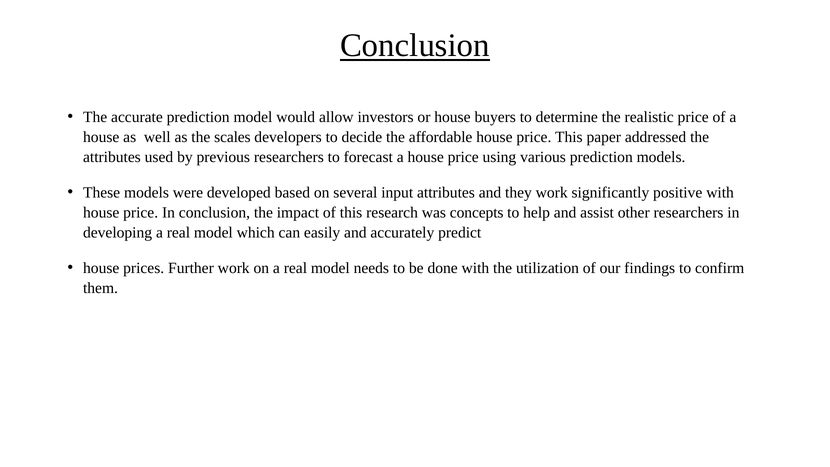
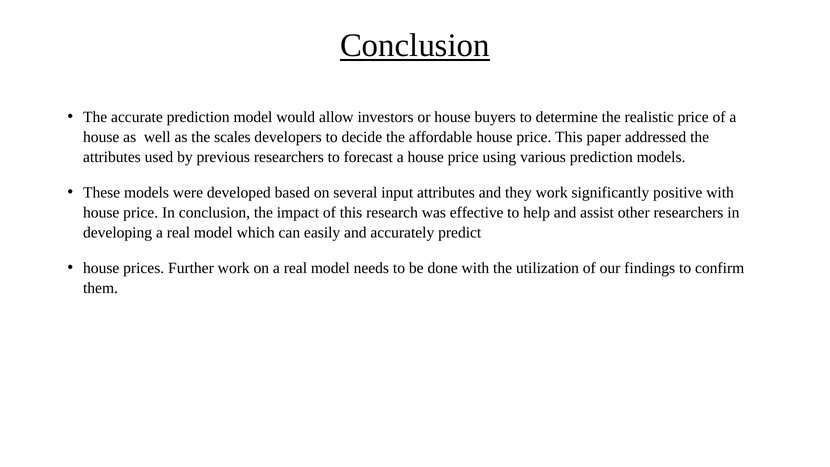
concepts: concepts -> effective (477, 212)
